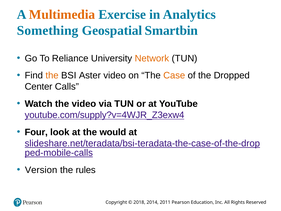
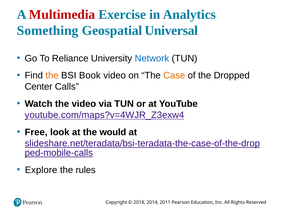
Multimedia colour: orange -> red (62, 15)
Smartbin: Smartbin -> Universal (171, 30)
Network colour: orange -> blue (152, 58)
Aster: Aster -> Book (90, 75)
youtube.com/supply?v=4WJR_Z3exw4: youtube.com/supply?v=4WJR_Z3exw4 -> youtube.com/maps?v=4WJR_Z3exw4 (104, 115)
Four: Four -> Free (36, 132)
Version: Version -> Explore (41, 170)
